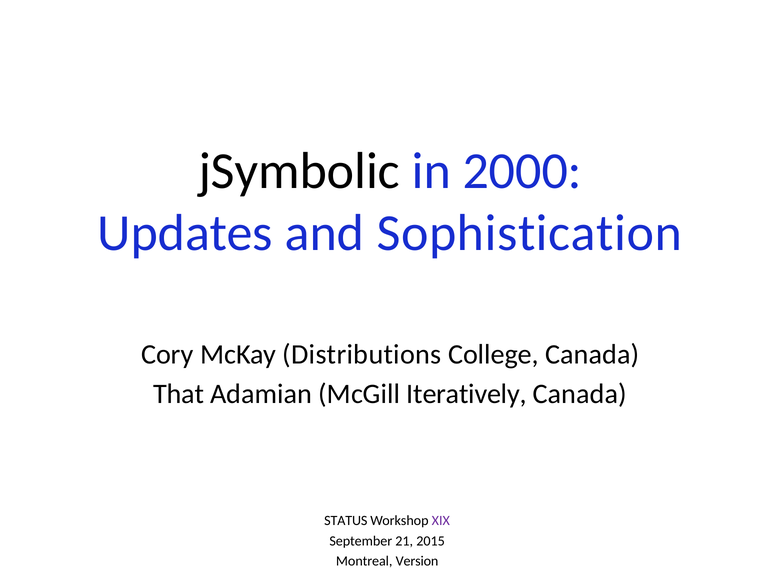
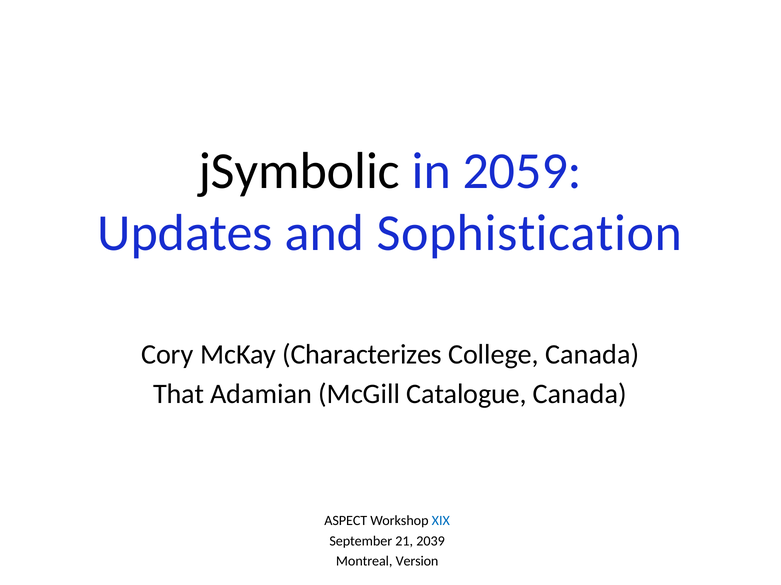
2000: 2000 -> 2059 (522, 171)
Distributions: Distributions -> Characterizes (362, 355)
Iteratively: Iteratively -> Catalogue (467, 394)
STATUS: STATUS -> ASPECT (346, 521)
XIX colour: purple -> blue (441, 521)
2015: 2015 -> 2039 (431, 542)
